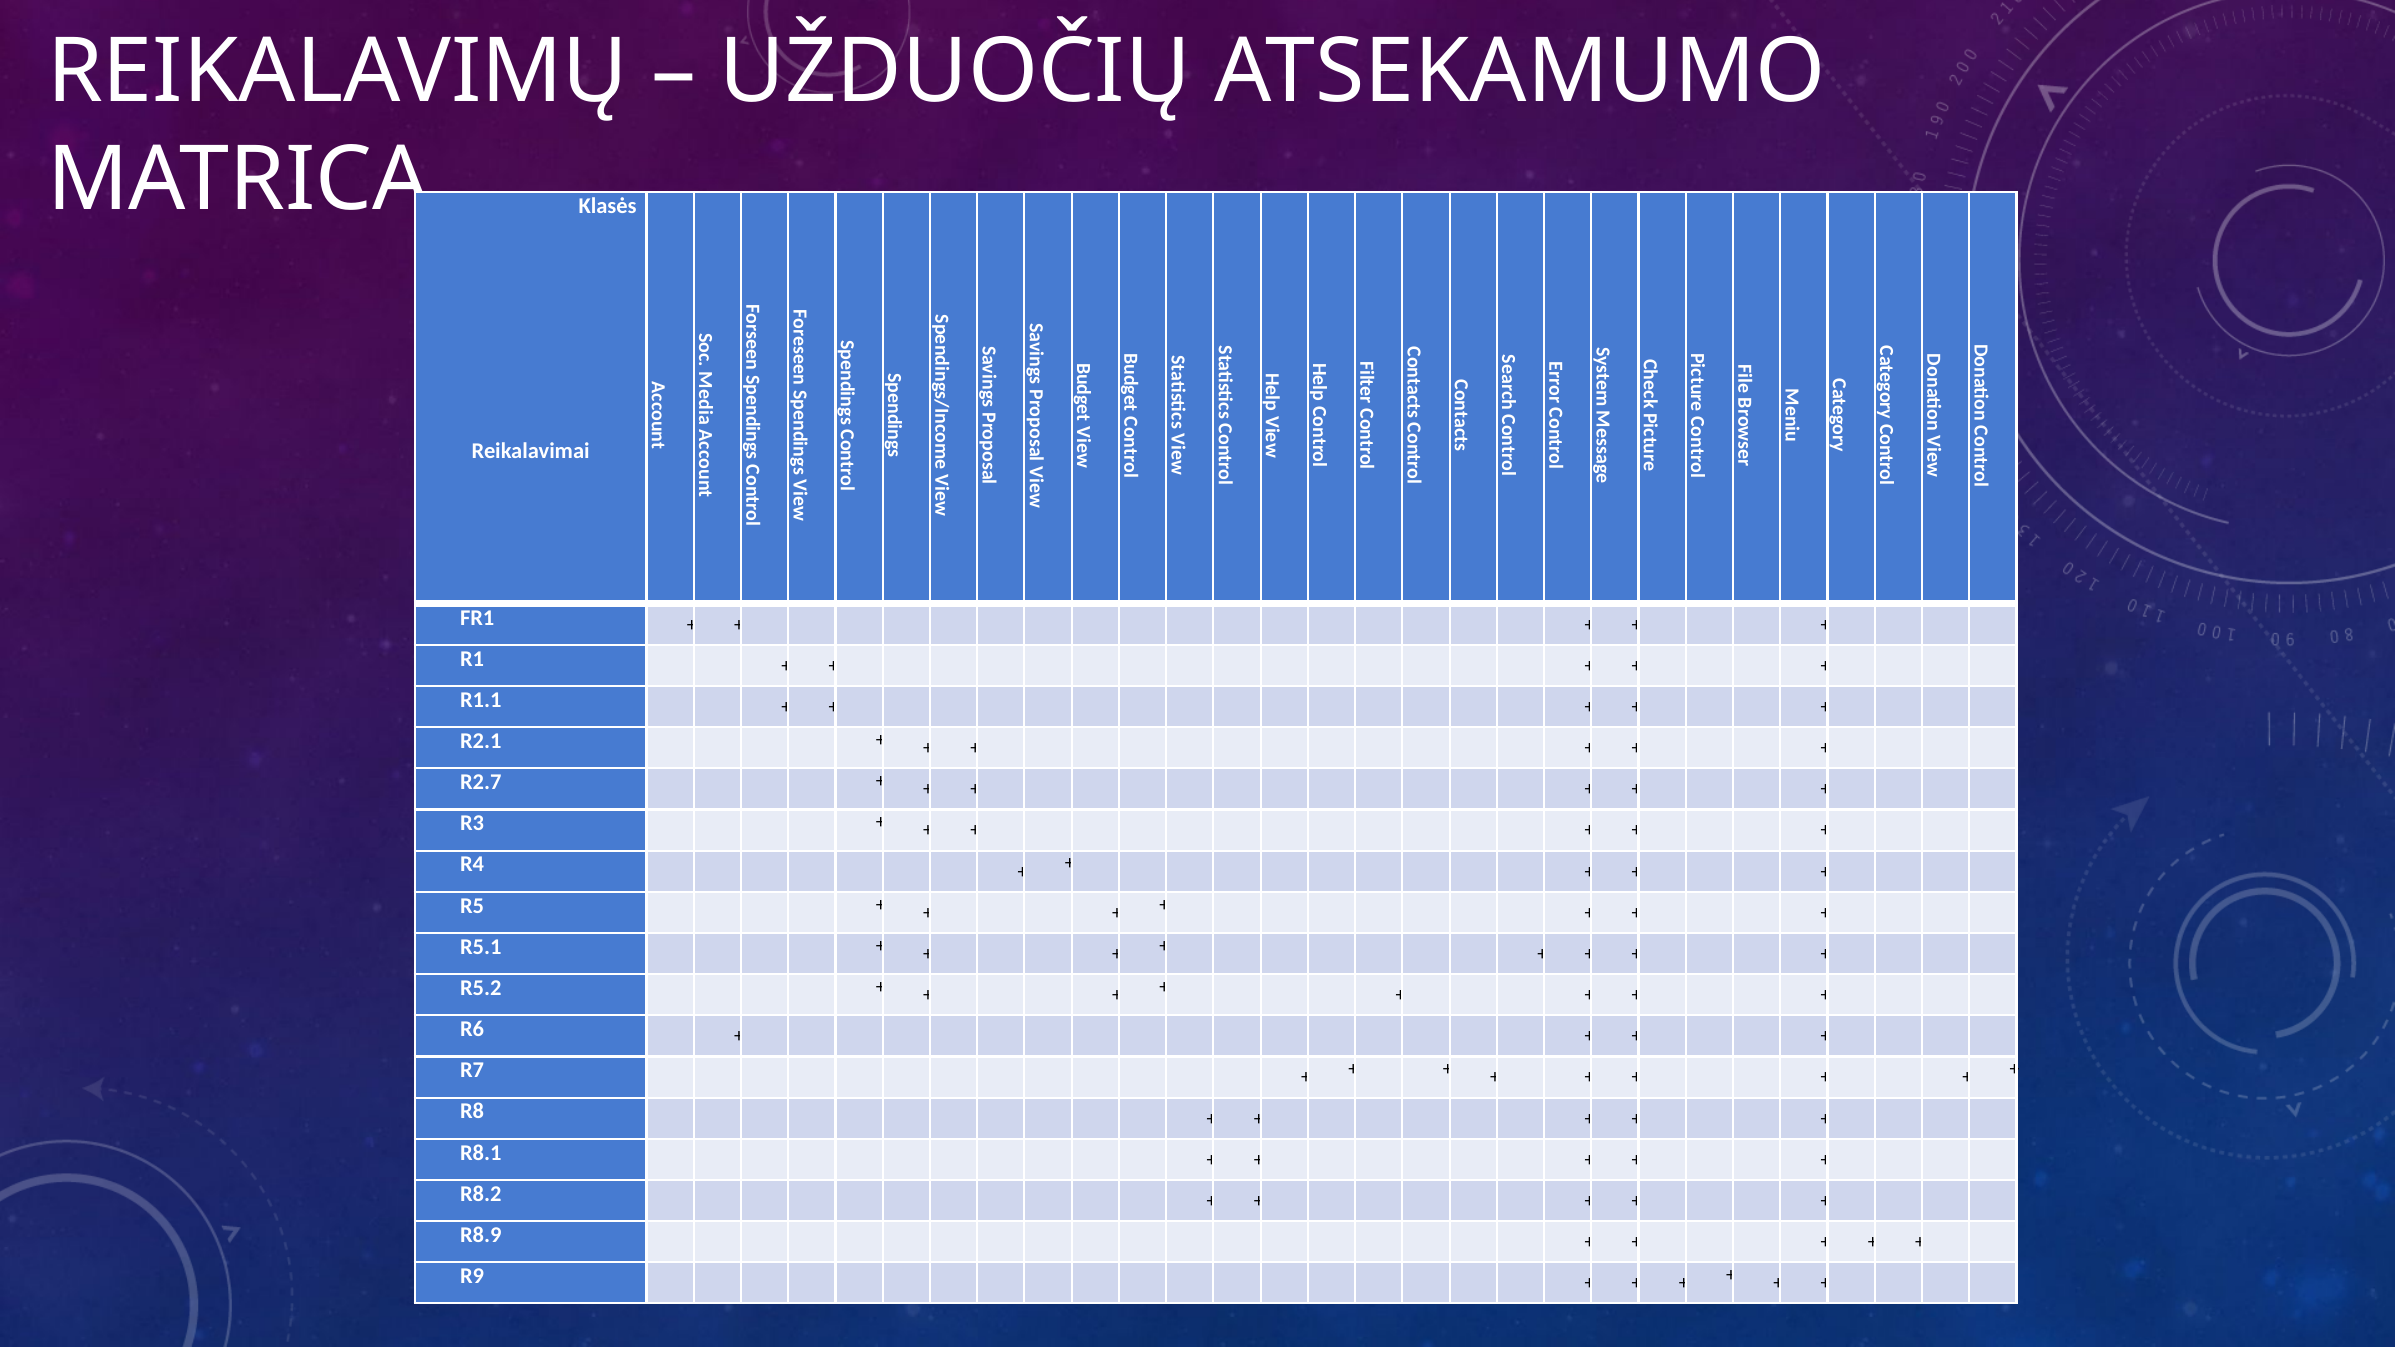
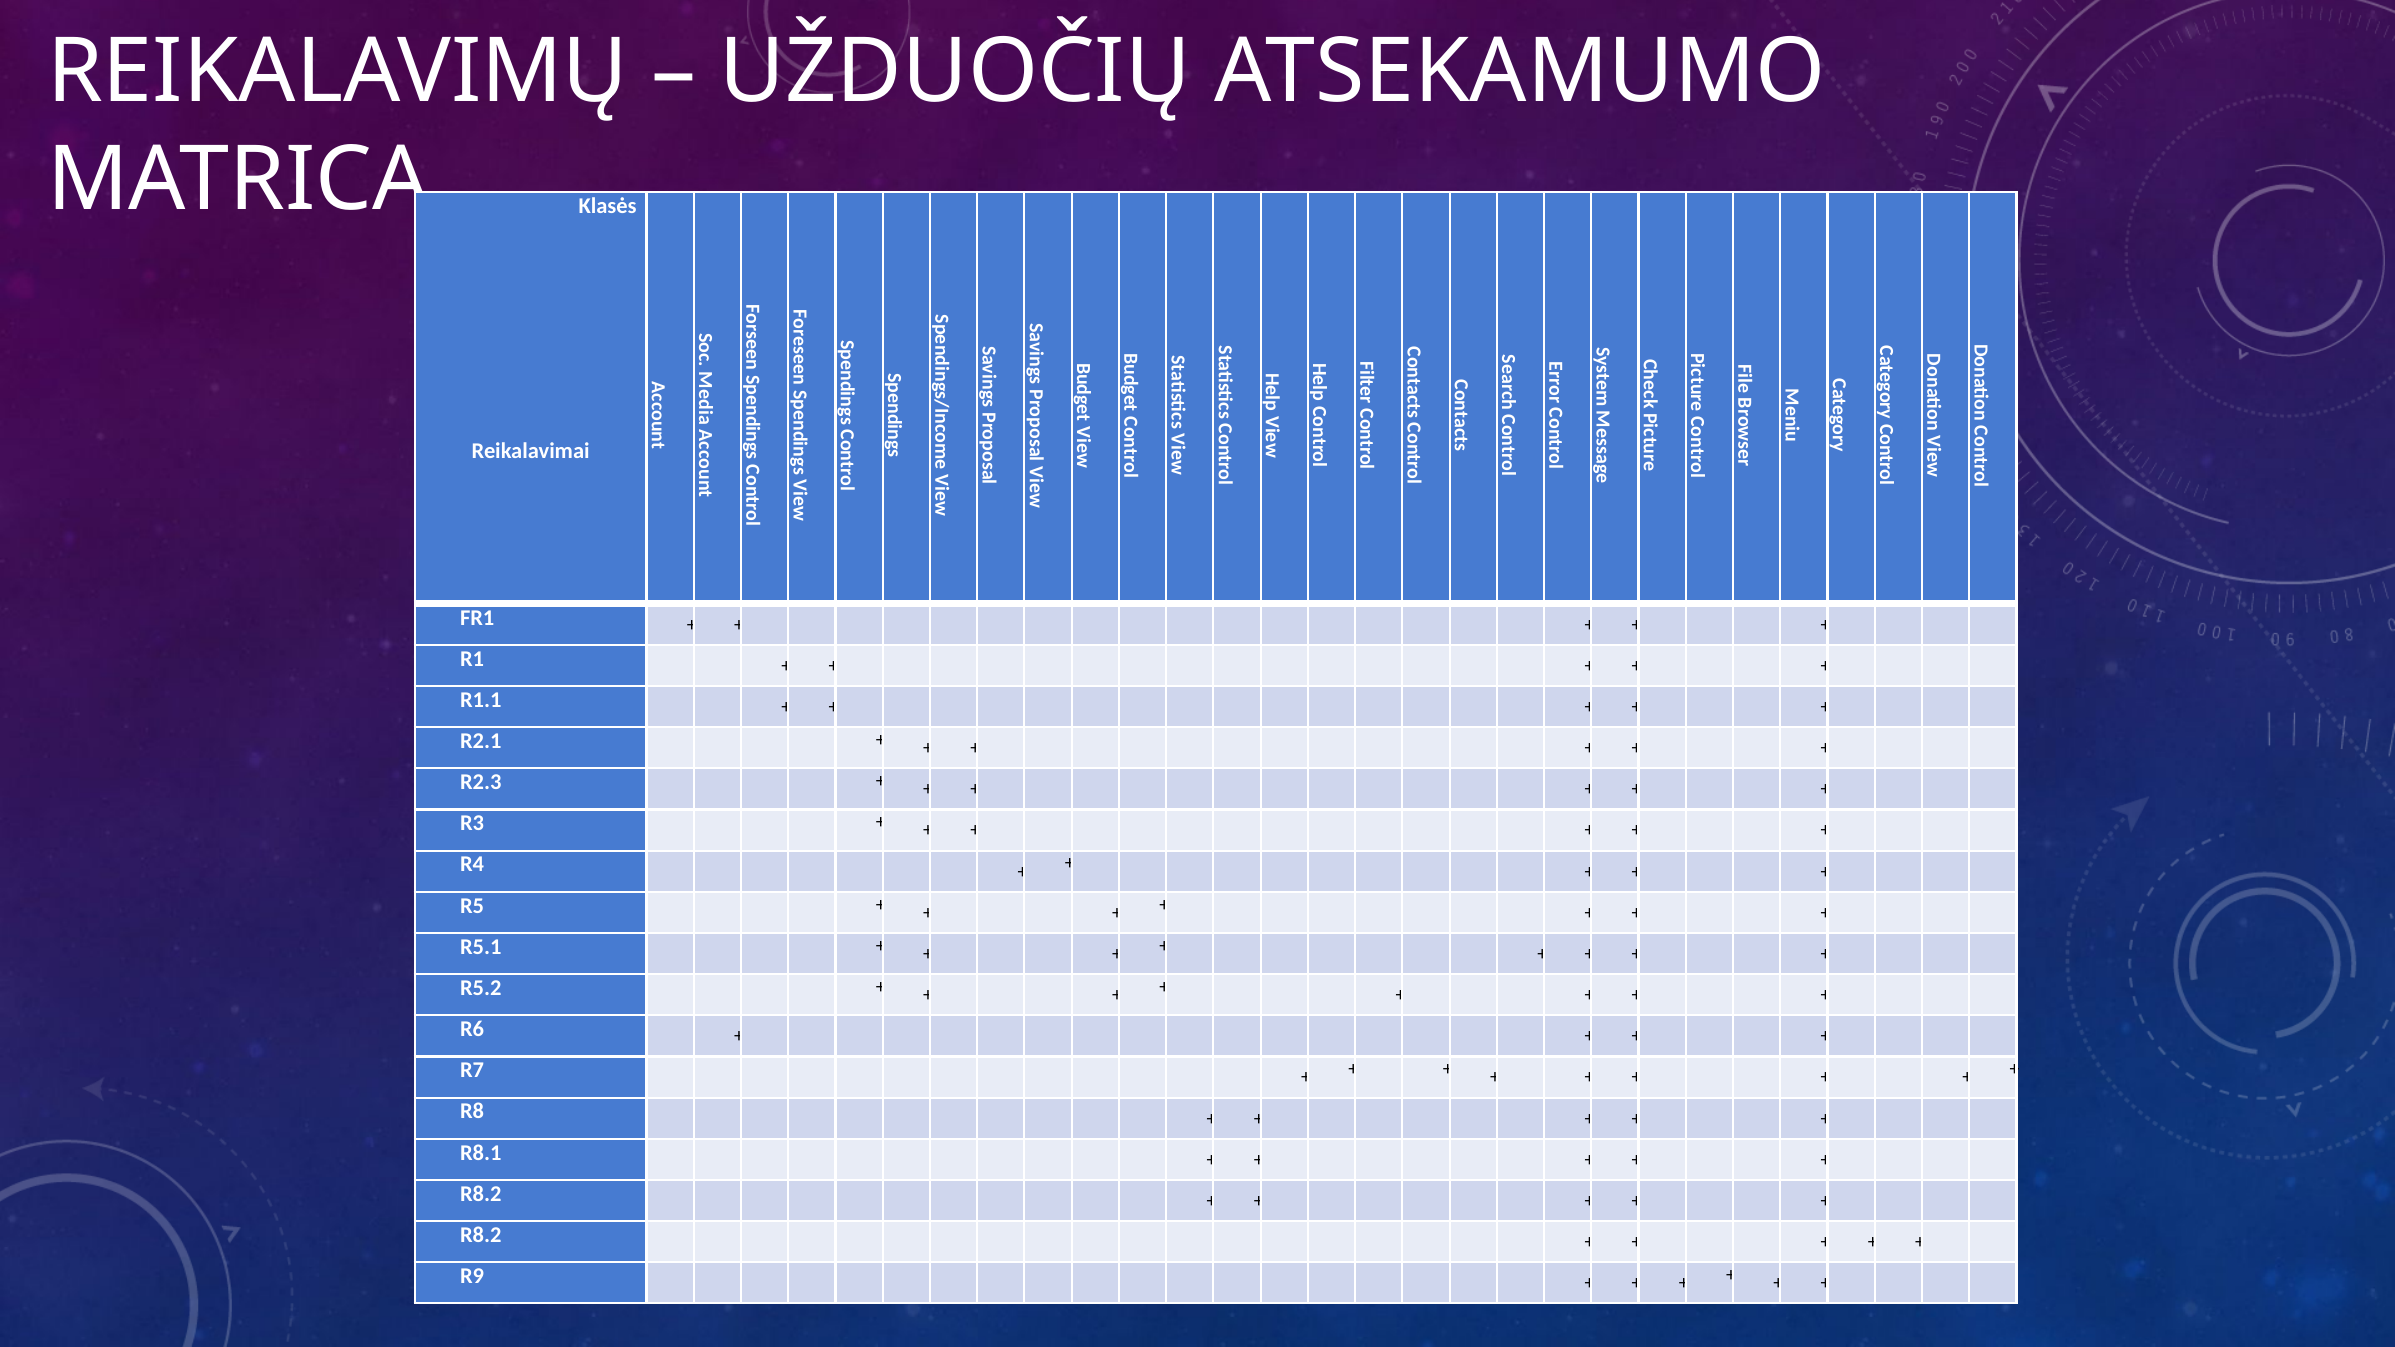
R2.7: R2.7 -> R2.3 (481, 782)
R8.9: R8.9 -> R8.2 (481, 1235)
